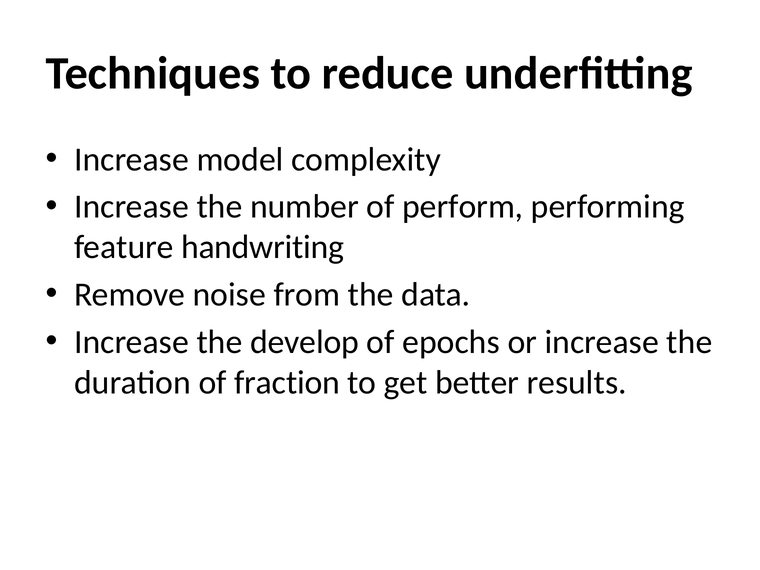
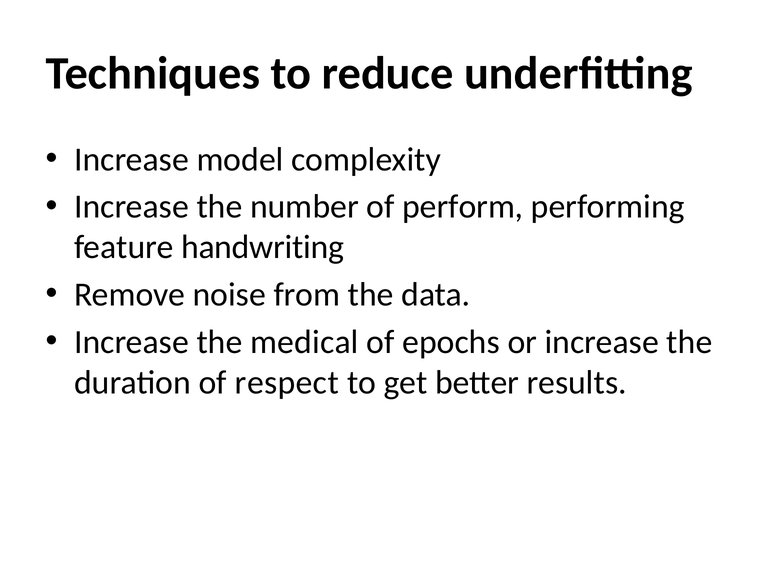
develop: develop -> medical (304, 342)
fraction: fraction -> respect (287, 382)
